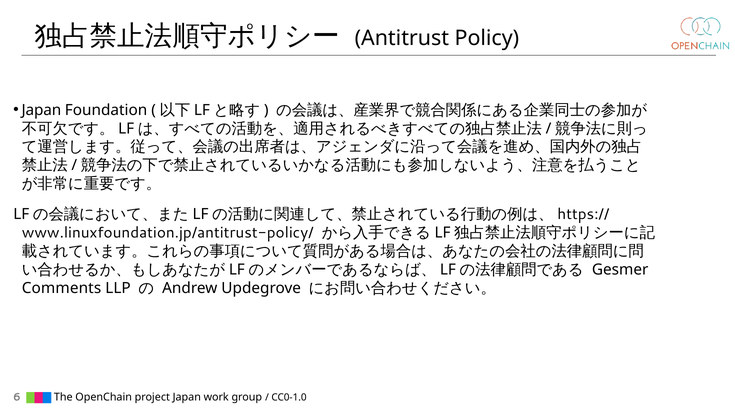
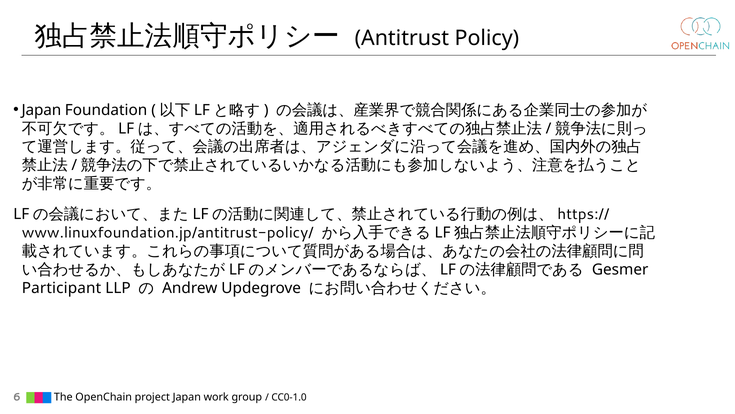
Comments: Comments -> Participant (61, 288)
